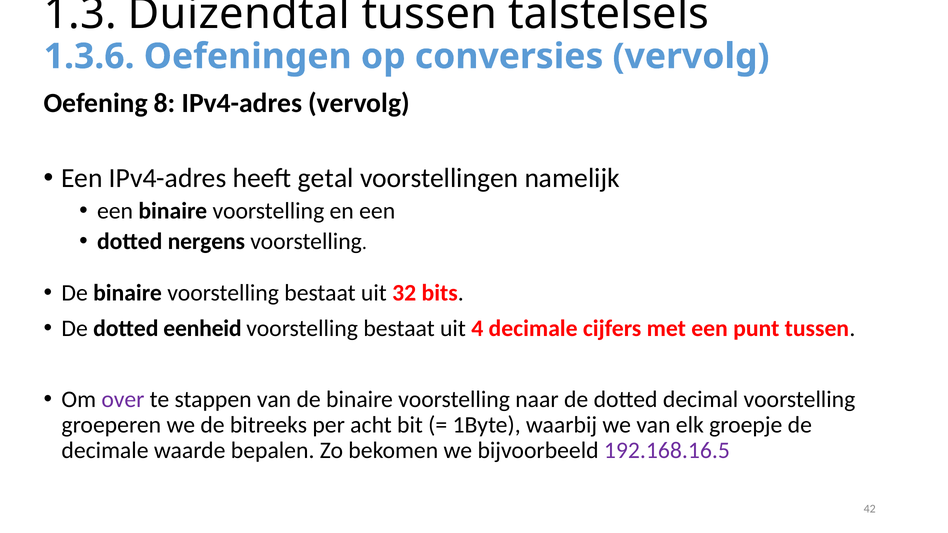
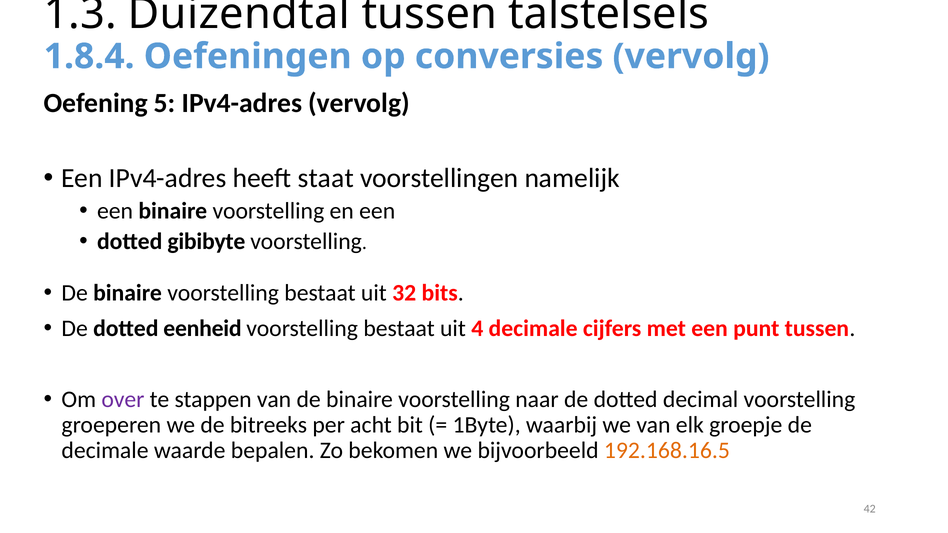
1.3.6: 1.3.6 -> 1.8.4 (89, 56)
8: 8 -> 5 (165, 103)
getal: getal -> staat (326, 178)
nergens: nergens -> gibibyte (206, 242)
192.168.16.5 colour: purple -> orange (667, 451)
